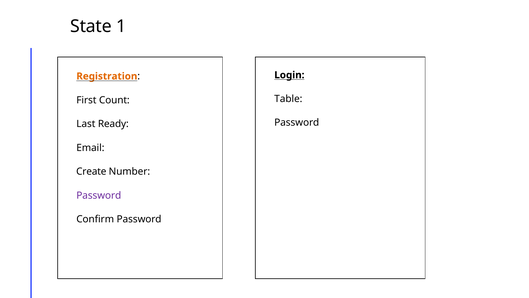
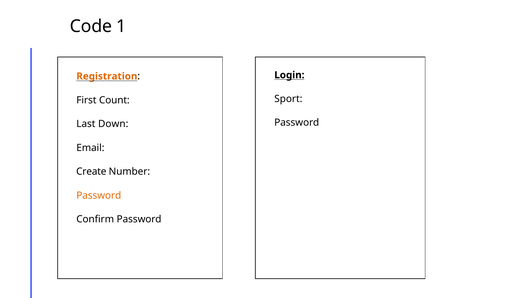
State: State -> Code (91, 26)
Table: Table -> Sport (288, 99)
Ready: Ready -> Down (113, 124)
Password colour: purple -> orange (99, 195)
